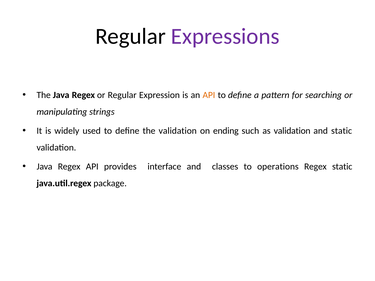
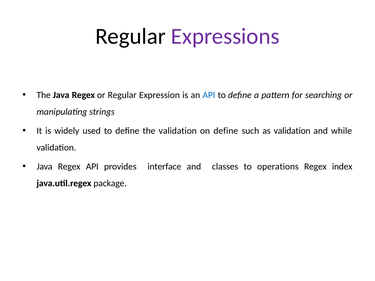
API colour: orange -> blue (209, 95)
on ending: ending -> define (226, 131)
and static: static -> while (342, 131)
Regex static: static -> index (342, 167)
